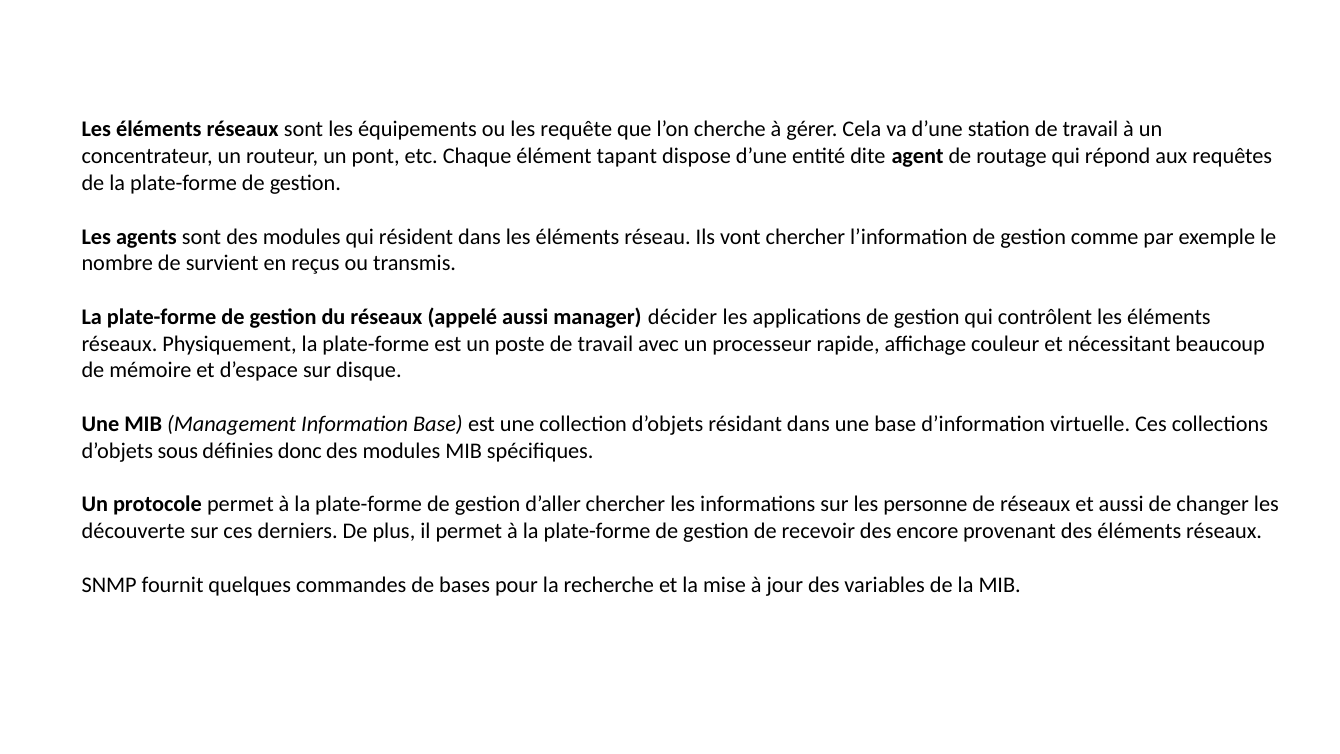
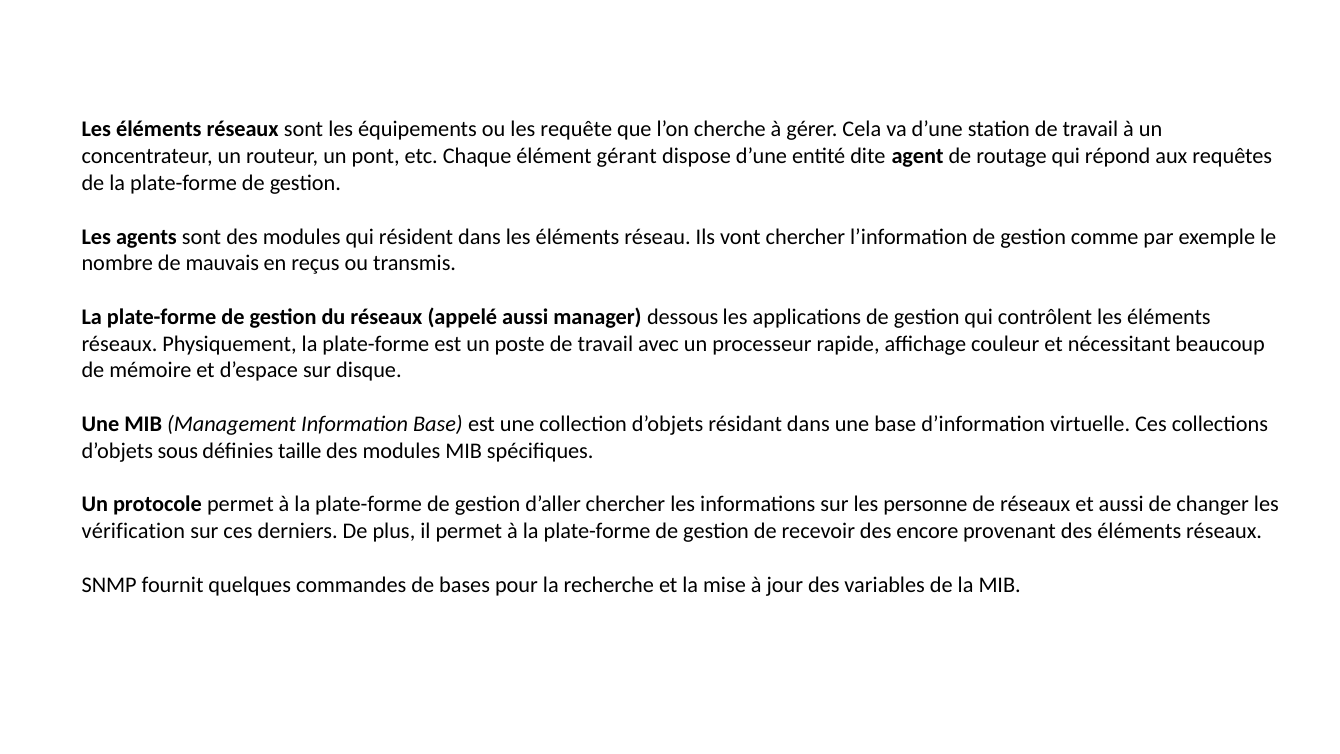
tapant: tapant -> gérant (627, 156)
survient: survient -> mauvais (222, 263)
décider: décider -> dessous (683, 317)
donc: donc -> taille (300, 451)
découverte: découverte -> vérification (133, 531)
